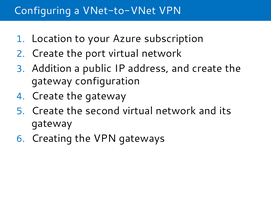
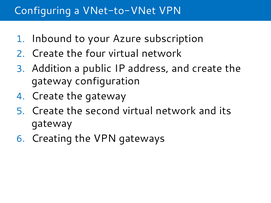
Location: Location -> Inbound (52, 39)
port: port -> four (96, 54)
